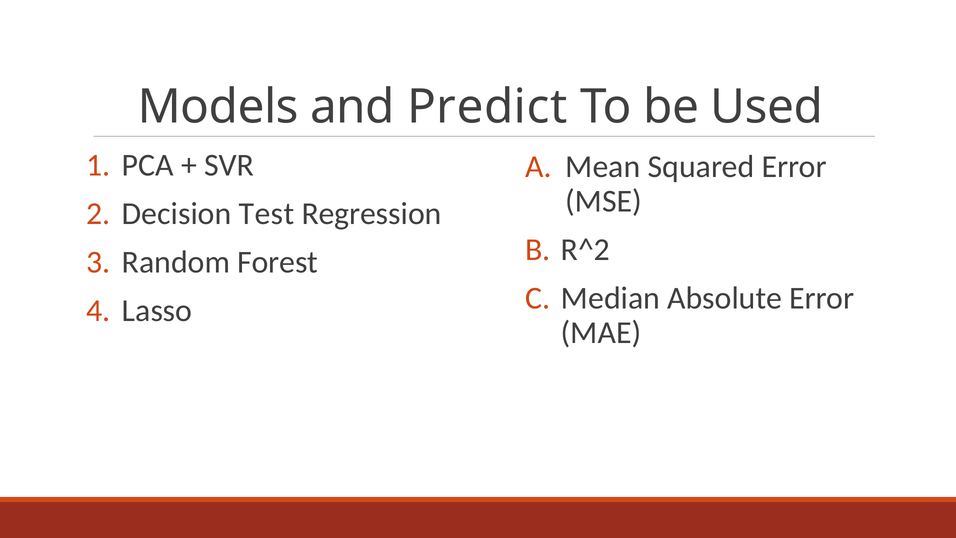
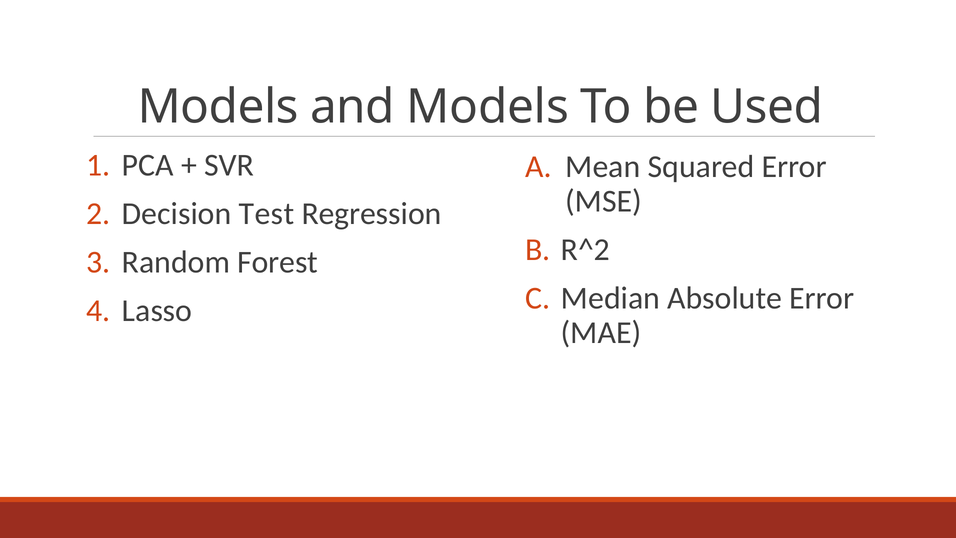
and Predict: Predict -> Models (488, 107)
